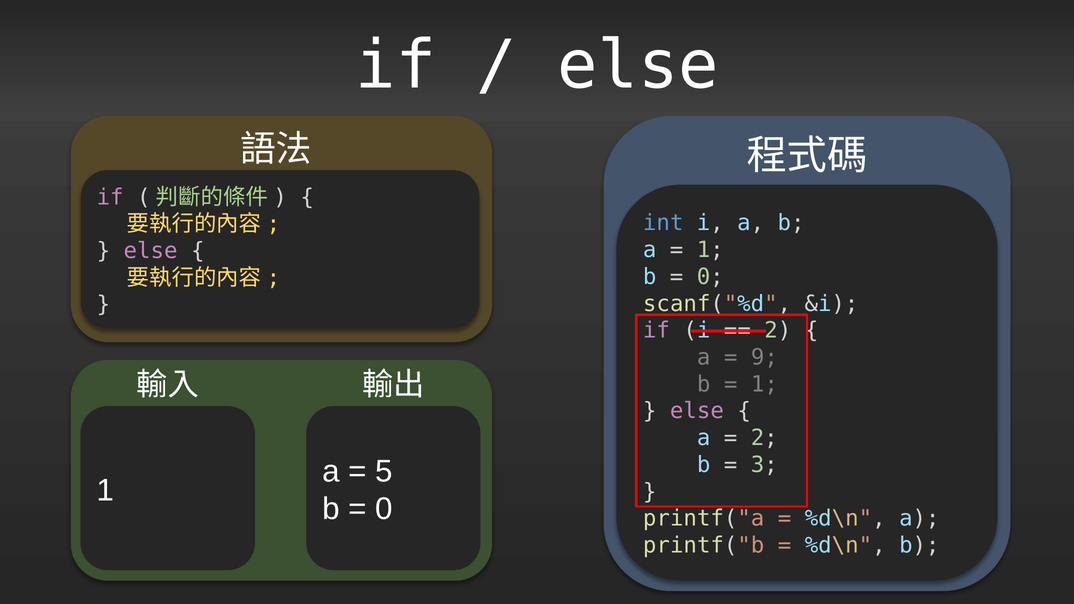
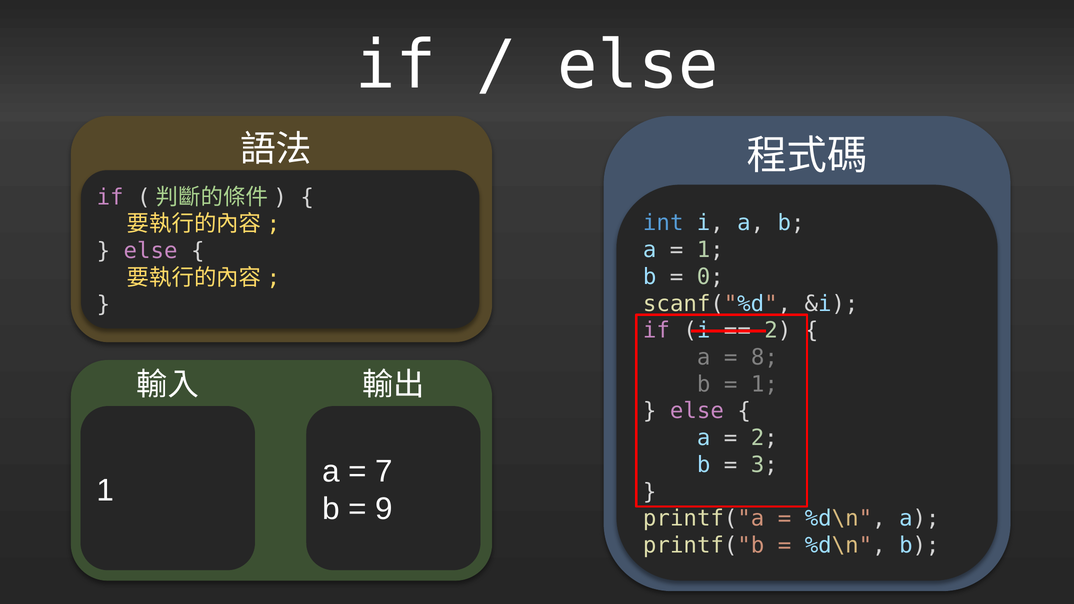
9: 9 -> 8 (764, 357)
5: 5 -> 7 (384, 472)
0: 0 -> 9 (384, 509)
